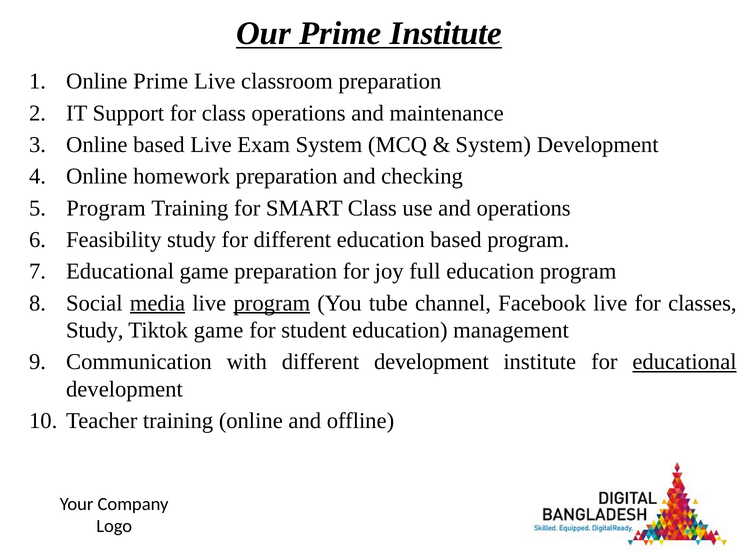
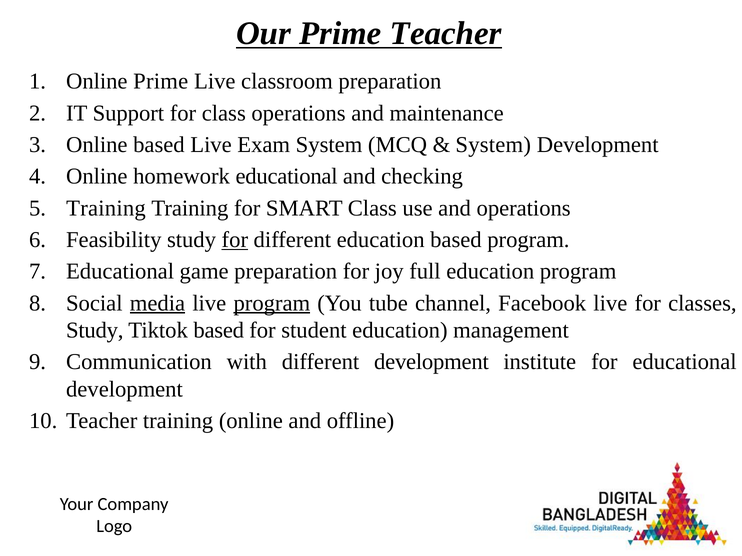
Prime Institute: Institute -> Teacher (446, 33)
homework preparation: preparation -> educational (287, 177)
Program: Program -> Training (106, 208)
for underline: none -> present (235, 240)
Tiktok game: game -> based (219, 331)
educational underline: present -> none (685, 362)
